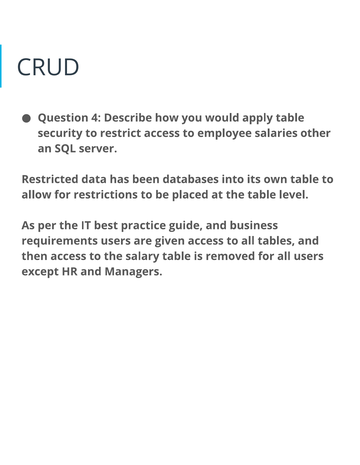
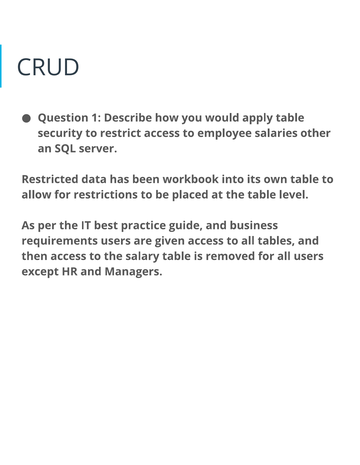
4: 4 -> 1 (96, 118)
databases: databases -> workbook (191, 180)
